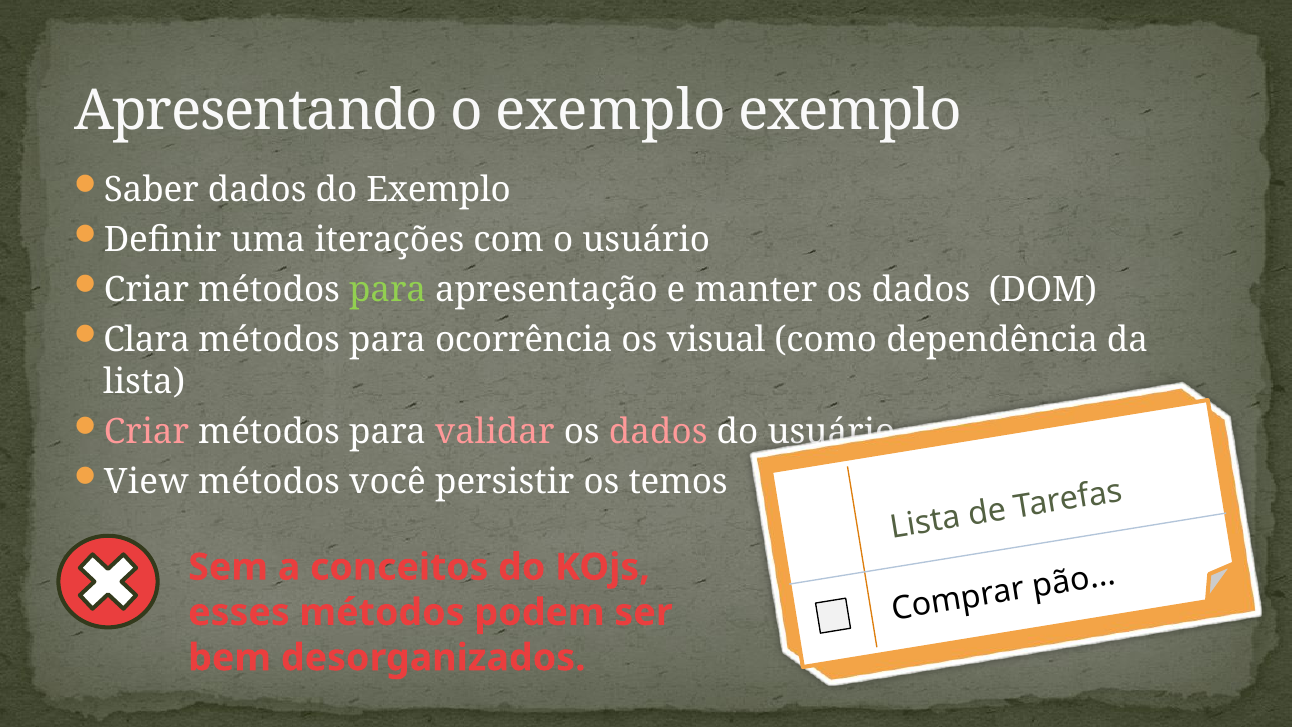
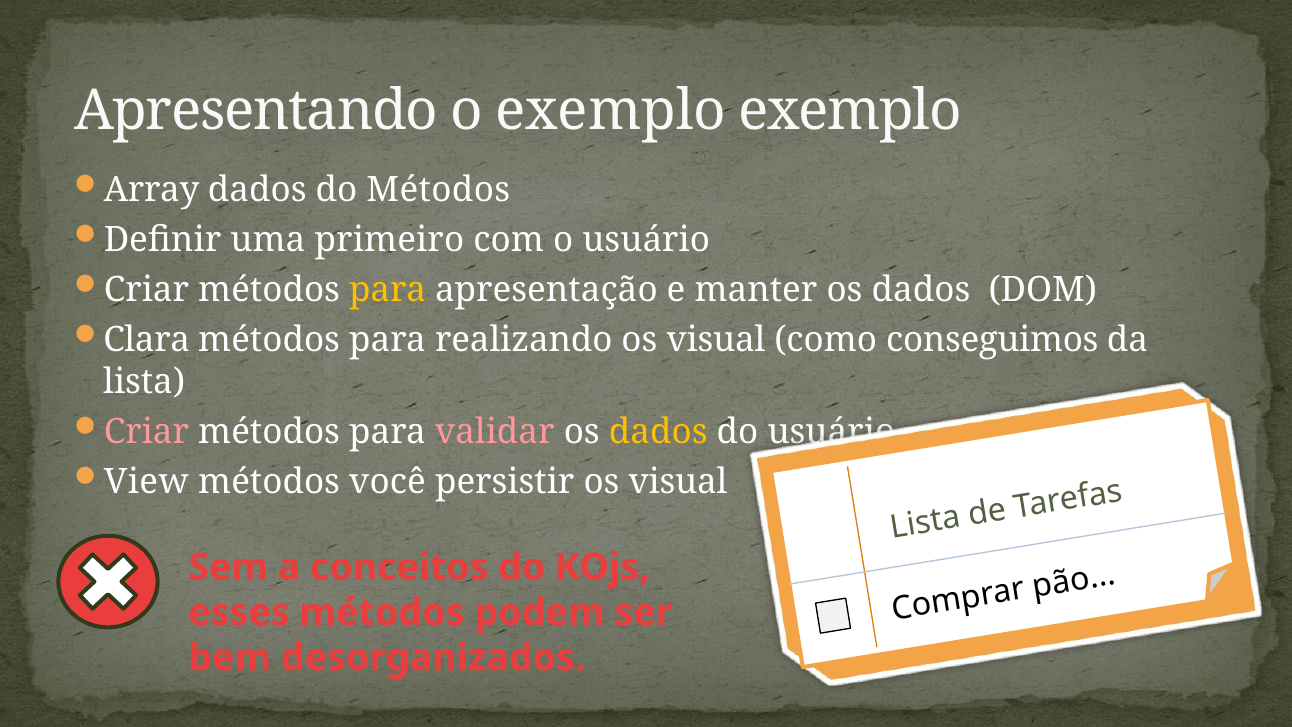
Saber: Saber -> Array (151, 190)
do Exemplo: Exemplo -> Métodos (438, 190)
iterações: iterações -> primeiro (389, 240)
para colour: light green -> yellow (388, 290)
ocorrência: ocorrência -> realizando (524, 340)
dependência: dependência -> conseguimos (992, 340)
dados colour: pink -> yellow (658, 432)
persistir os temos: temos -> visual (678, 482)
